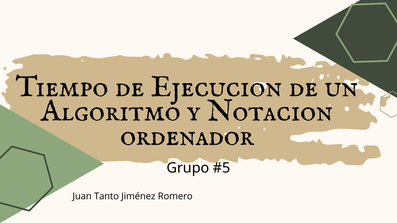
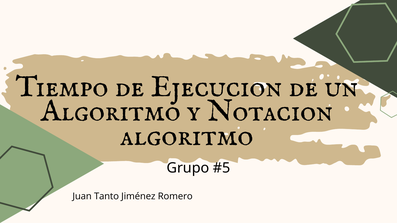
ordenador: ordenador -> algoritmo (187, 135)
